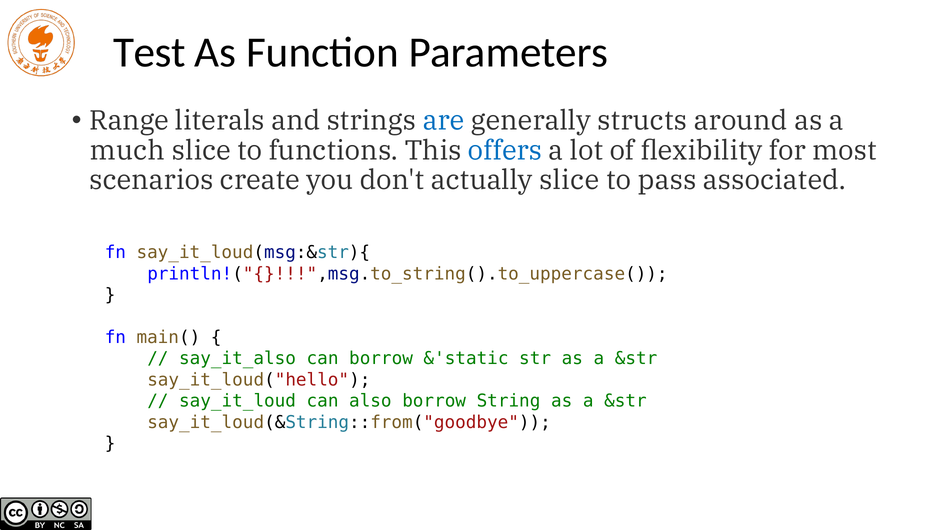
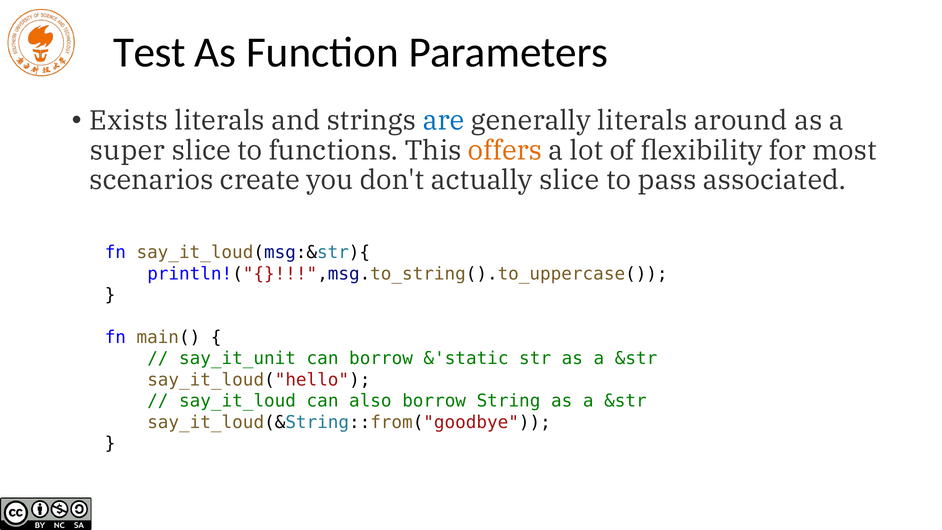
Range: Range -> Exists (129, 121)
generally structs: structs -> literals (642, 121)
much: much -> super (127, 150)
offers colour: blue -> orange (505, 150)
say_it_also: say_it_also -> say_it_unit (237, 359)
